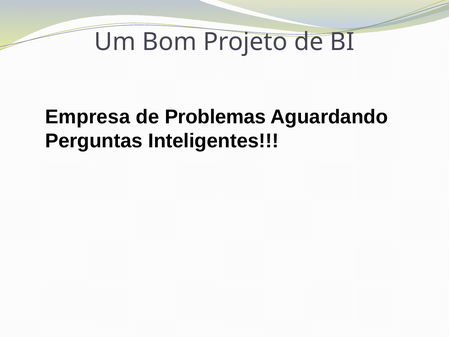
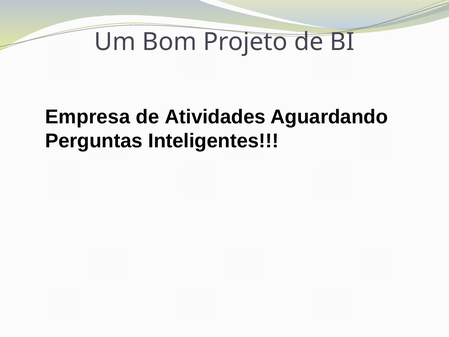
Problemas: Problemas -> Atividades (215, 117)
